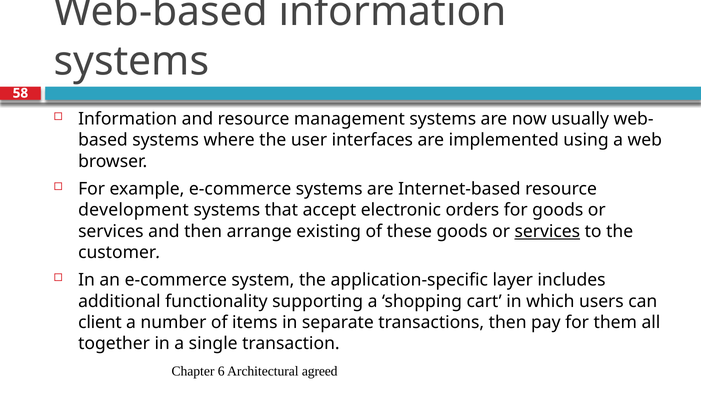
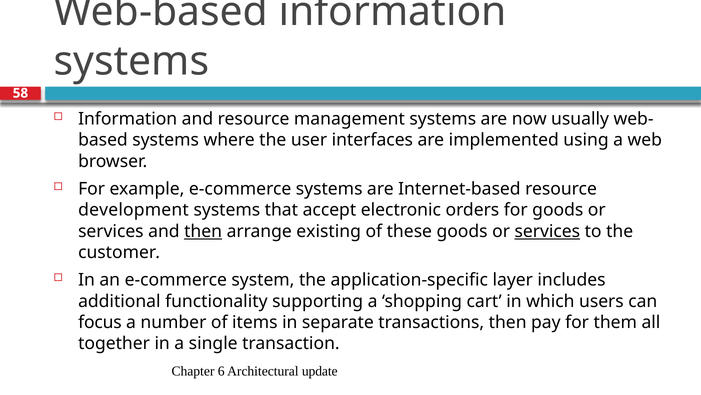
then underline: none -> present (203, 231)
client: client -> focus (100, 322)
agreed: agreed -> update (320, 371)
